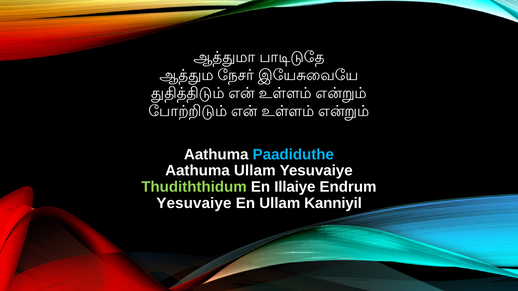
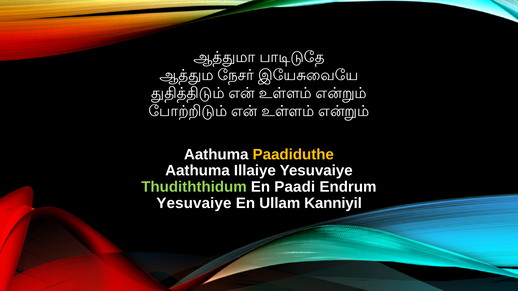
Paadiduthe colour: light blue -> yellow (293, 155)
Aathuma Ullam: Ullam -> Illaiye (255, 171)
Illaiye: Illaiye -> Paadi (295, 187)
